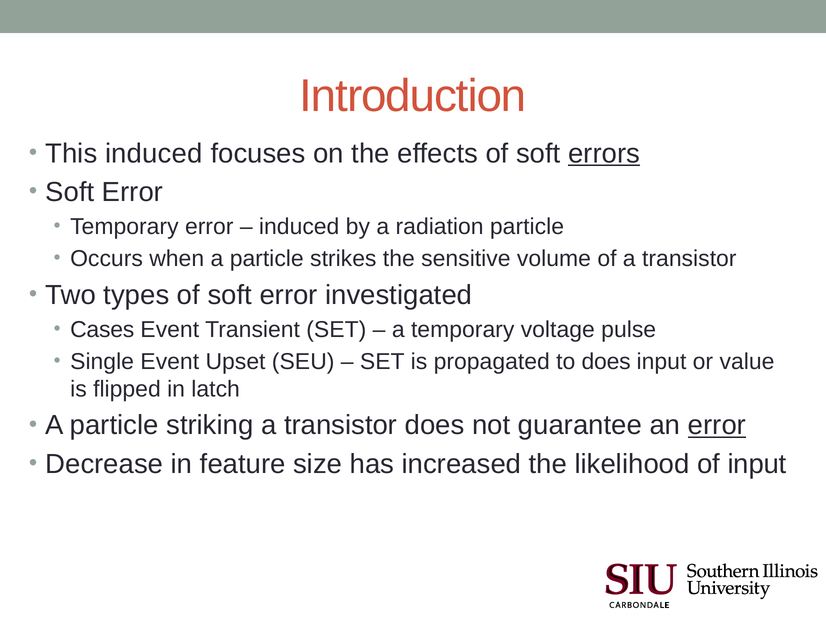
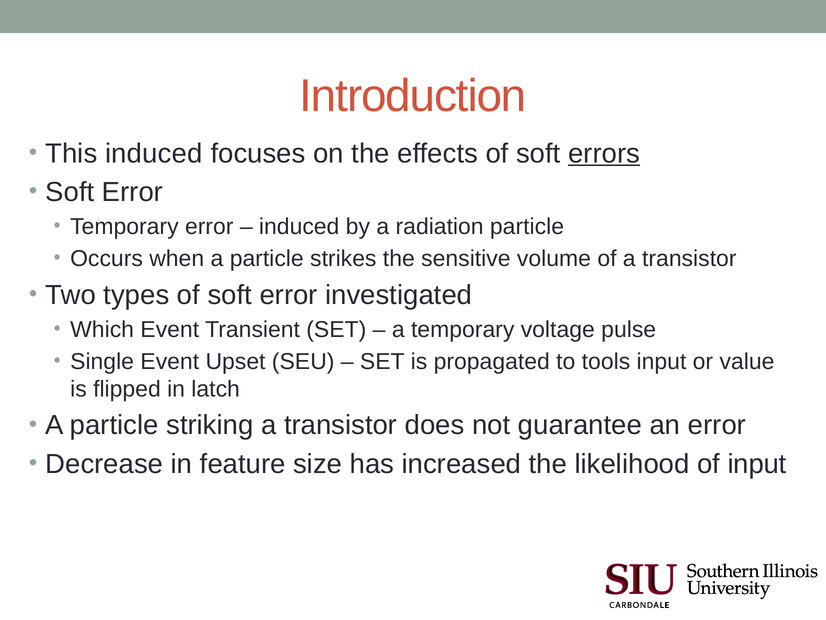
Cases: Cases -> Which (102, 329)
to does: does -> tools (606, 361)
error underline: present -> none (717, 425)
